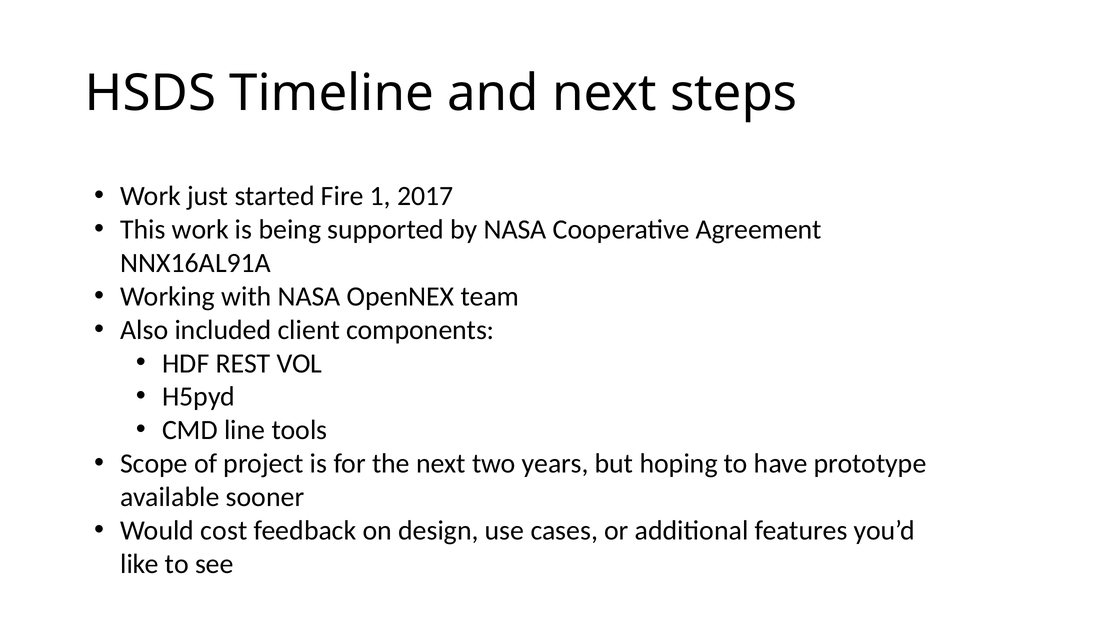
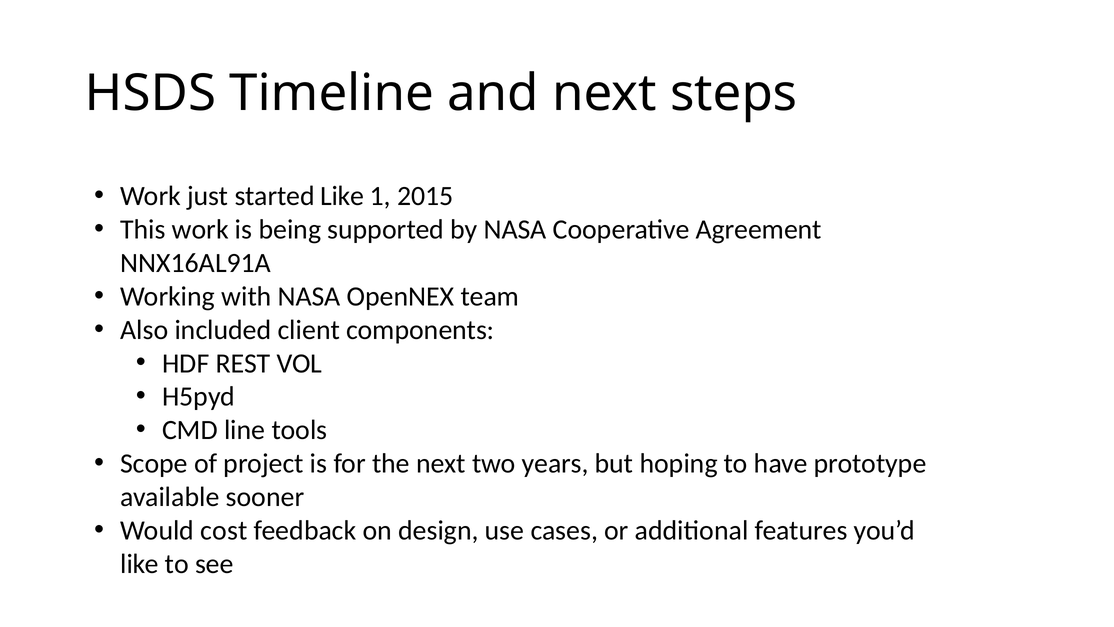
started Fire: Fire -> Like (342, 196)
2017: 2017 -> 2015 (425, 196)
